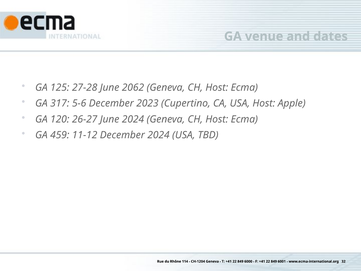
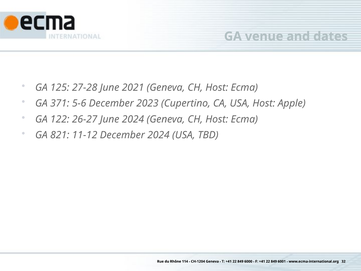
2062: 2062 -> 2021 (133, 87)
317: 317 -> 371 (60, 103)
120: 120 -> 122 (60, 119)
459: 459 -> 821 (60, 135)
